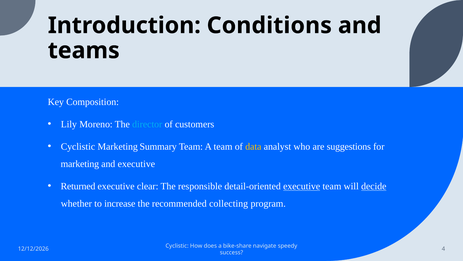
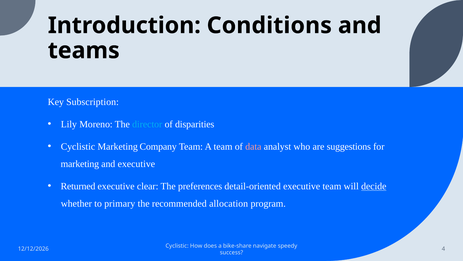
Composition: Composition -> Subscription (93, 102)
customers: customers -> disparities (195, 124)
Summary: Summary -> Company (158, 146)
data colour: yellow -> pink (253, 146)
responsible: responsible -> preferences (200, 186)
executive underline: present -> none (302, 186)
increase: increase -> primary (120, 203)
collecting: collecting -> allocation (229, 203)
